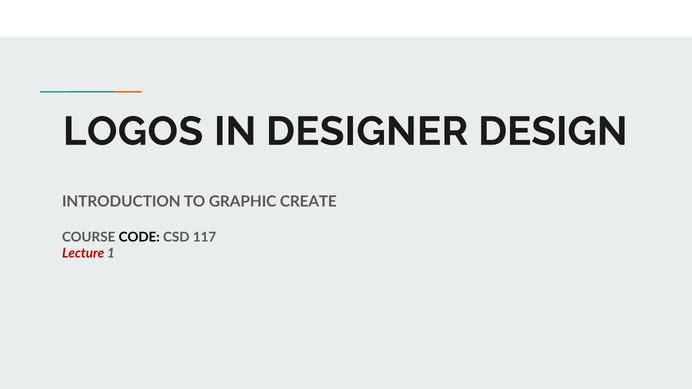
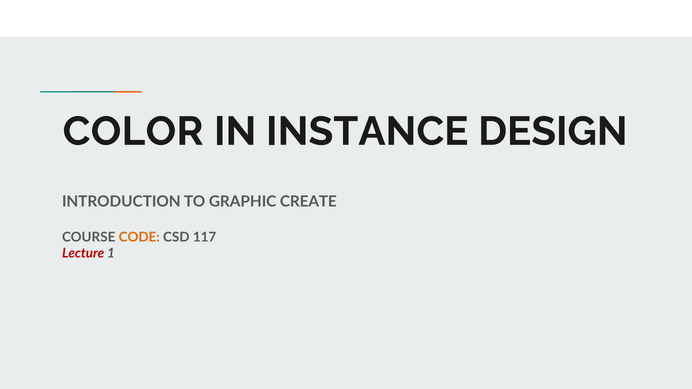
LOGOS: LOGOS -> COLOR (133, 132)
DESIGNER: DESIGNER -> INSTANCE (367, 132)
CODE colour: black -> orange (139, 238)
